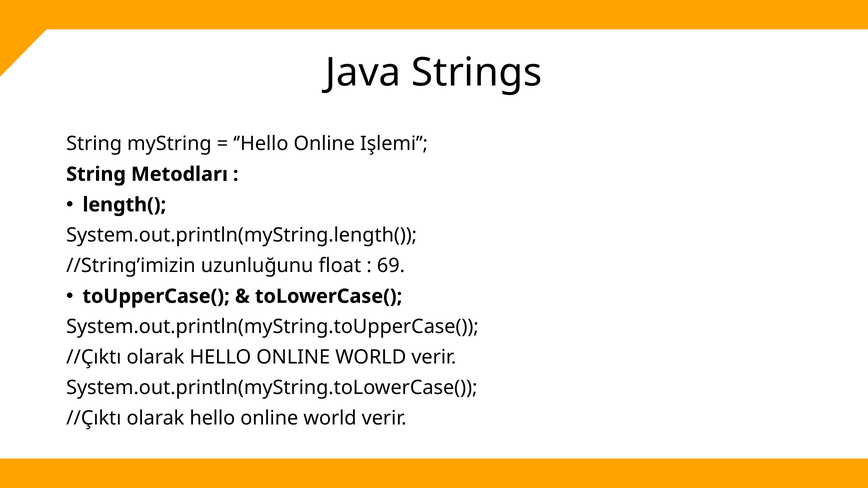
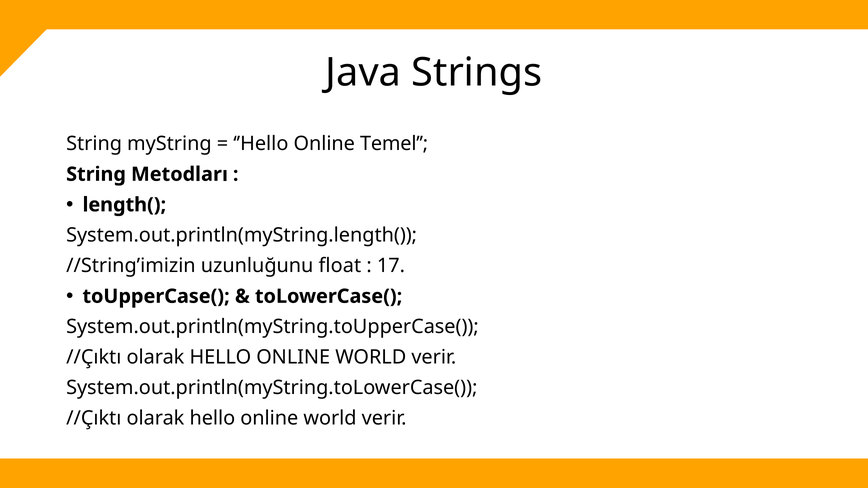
Işlemi: Işlemi -> Temel (394, 144)
69: 69 -> 17 (391, 266)
